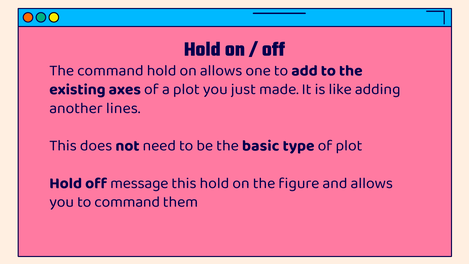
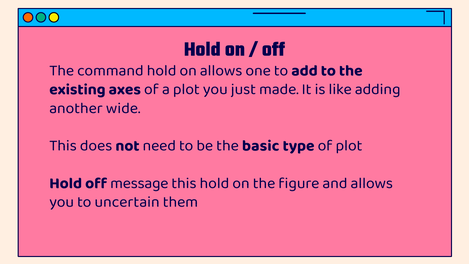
lines: lines -> wide (123, 108)
to command: command -> uncertain (127, 202)
